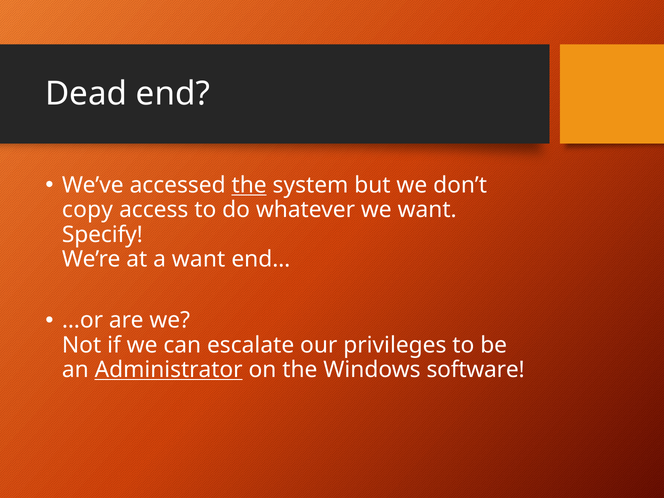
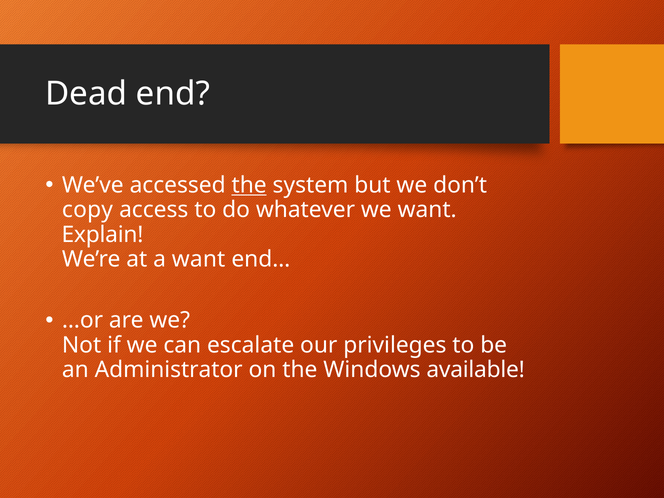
Specify: Specify -> Explain (102, 235)
Administrator underline: present -> none (169, 370)
software: software -> available (476, 370)
